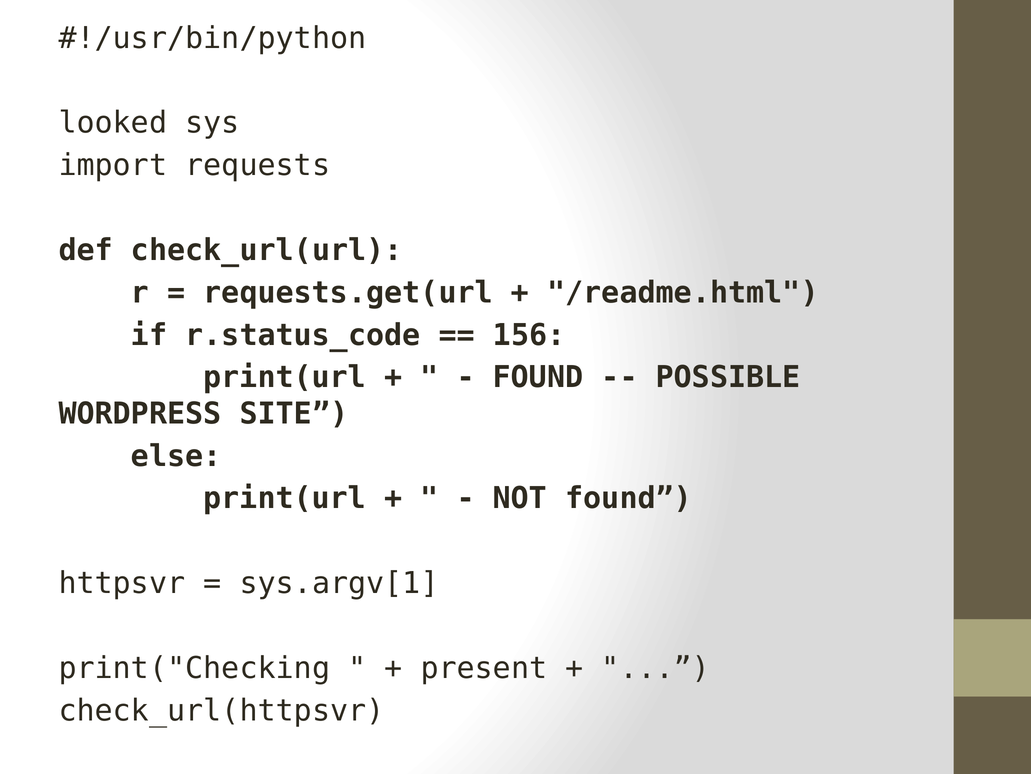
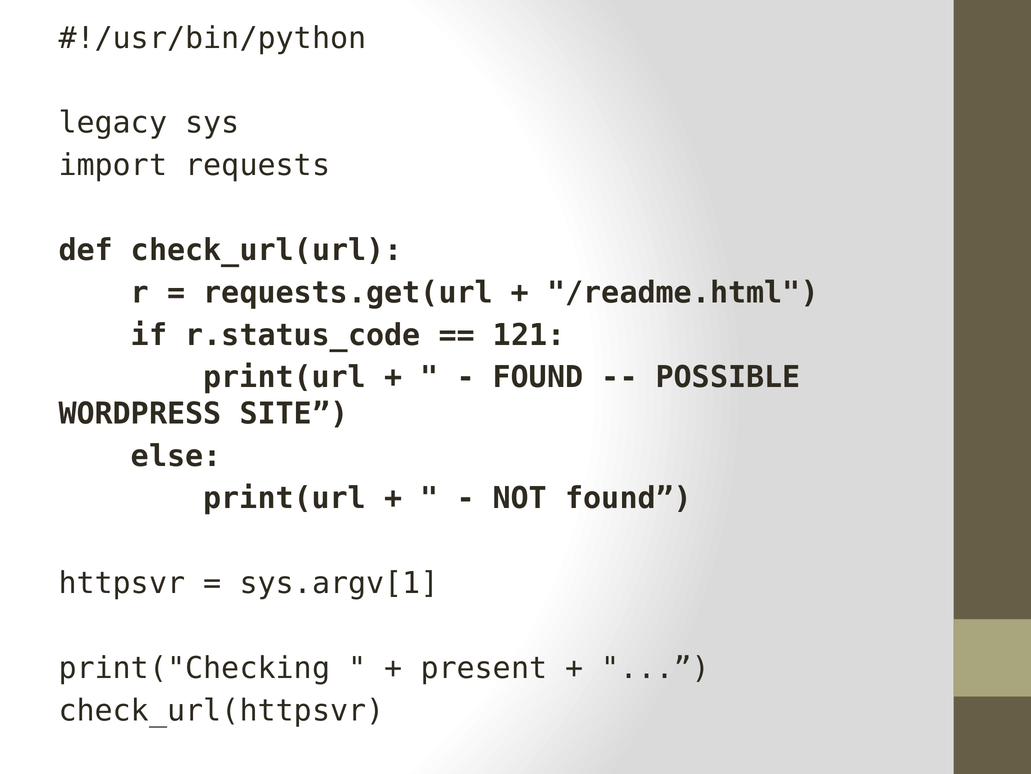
looked: looked -> legacy (113, 123)
156: 156 -> 121 (529, 335)
